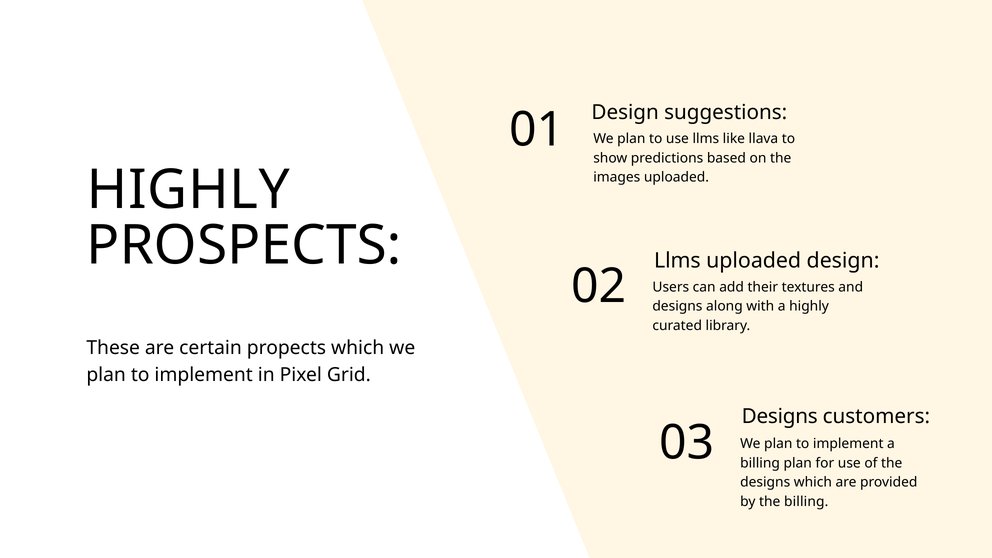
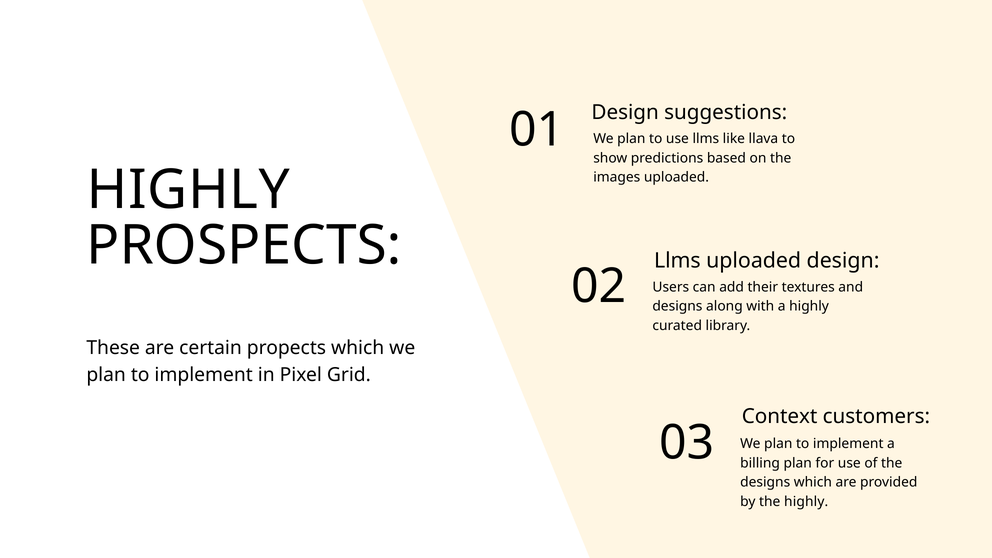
Designs: Designs -> Context (780, 416)
the billing: billing -> highly (806, 502)
